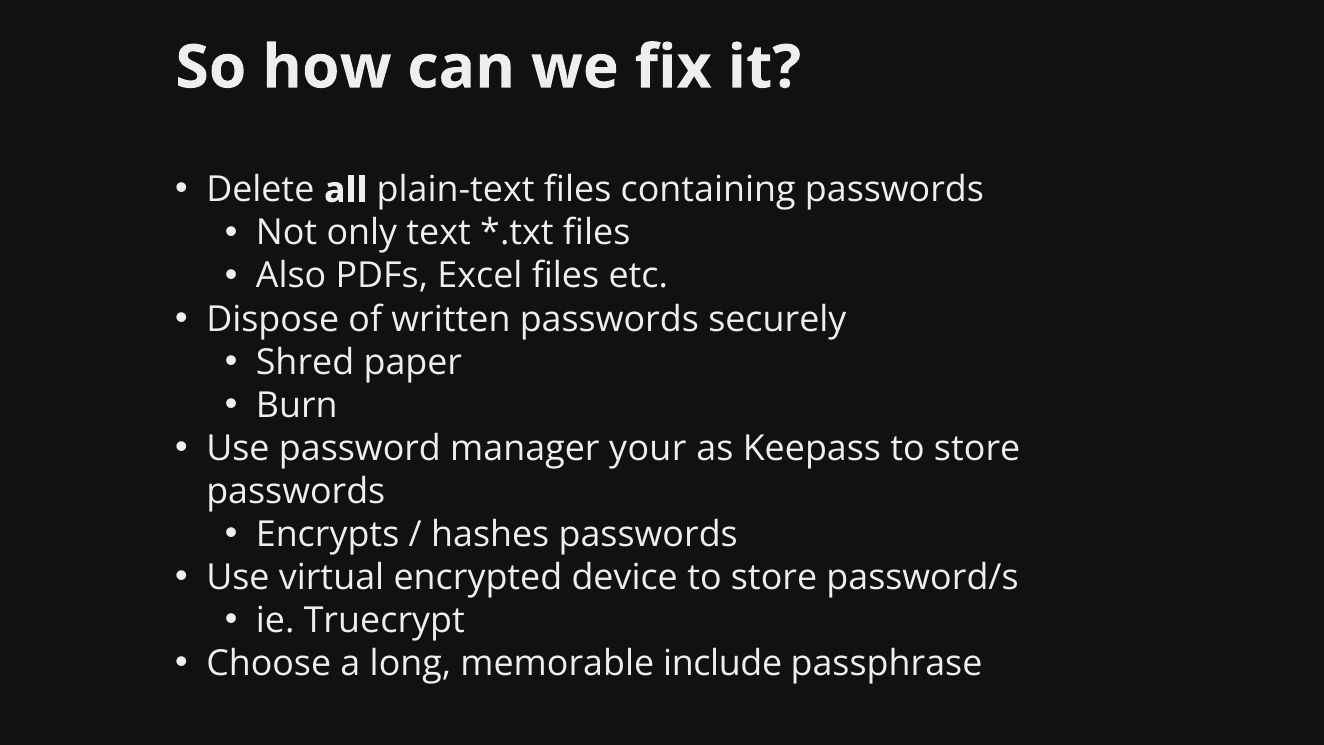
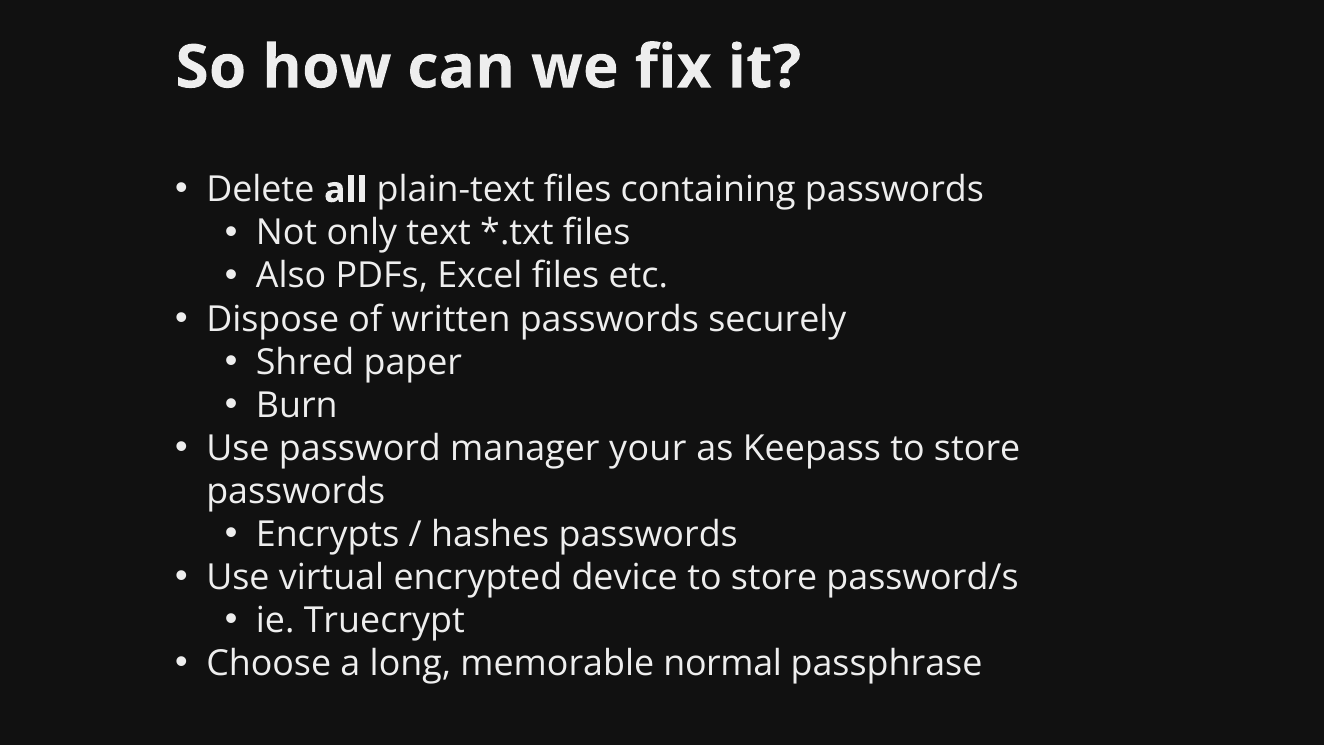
include: include -> normal (723, 663)
